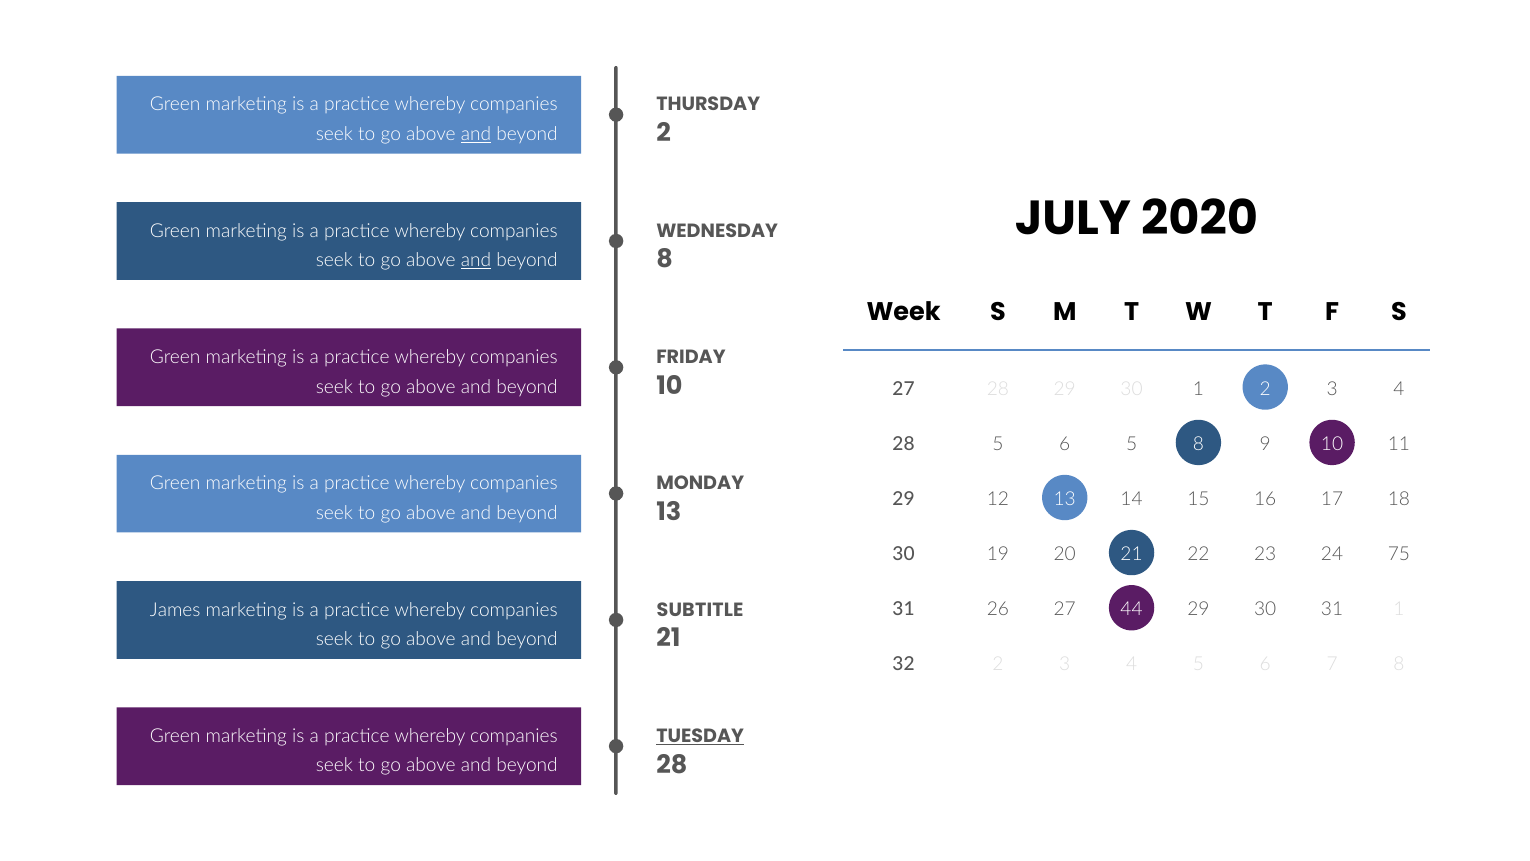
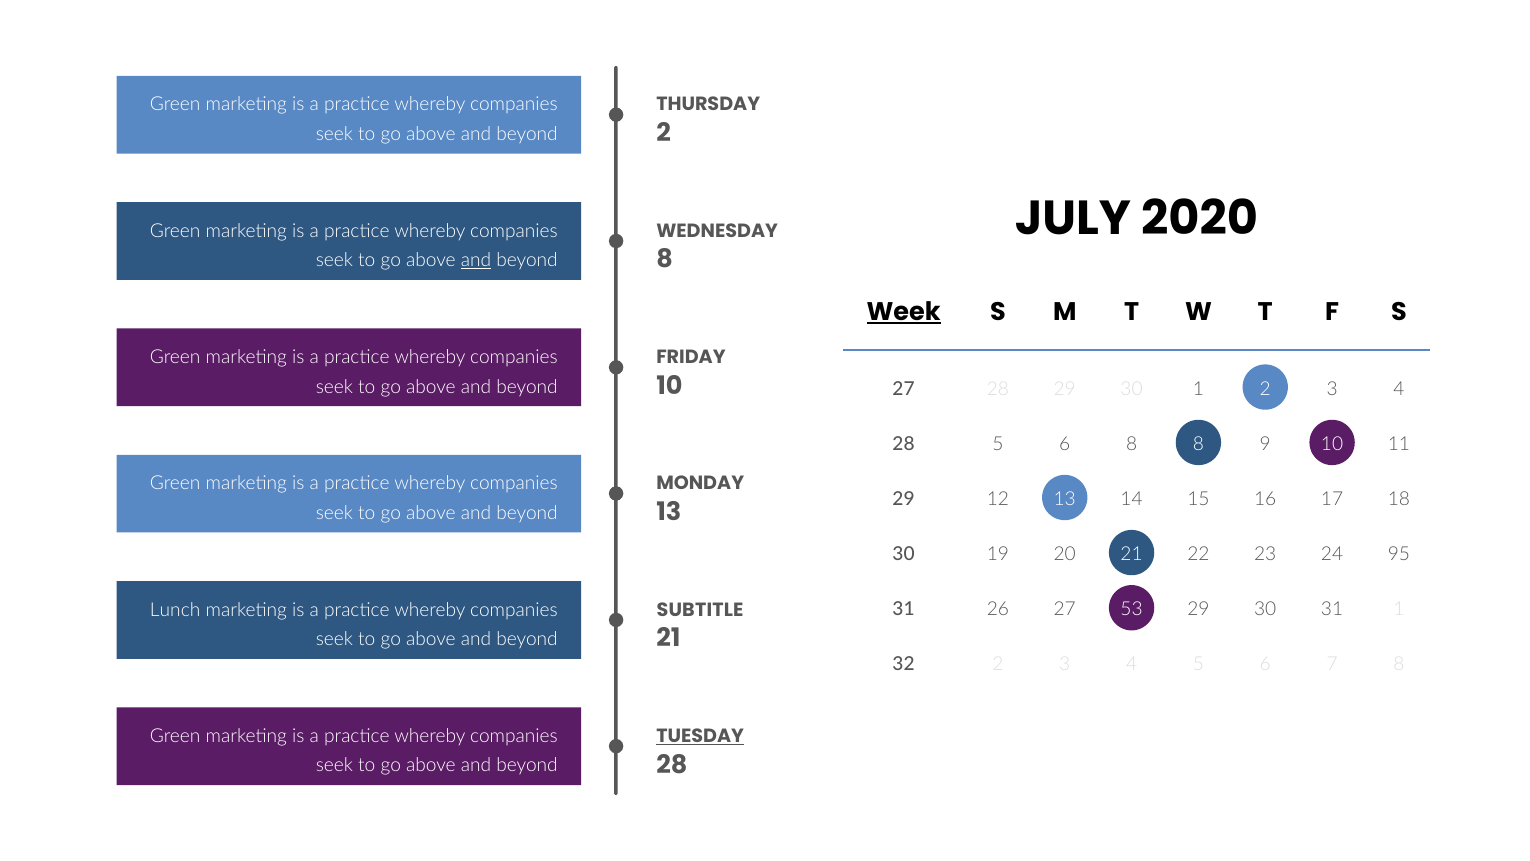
and underline: present -> none (476, 134)
Week underline: none -> present (904, 312)
6 5: 5 -> 8 (1132, 444)
75: 75 -> 95 (1399, 554)
44: 44 -> 53 (1132, 609)
James: James -> Lunch (175, 610)
